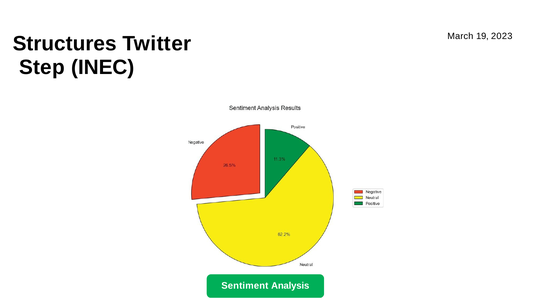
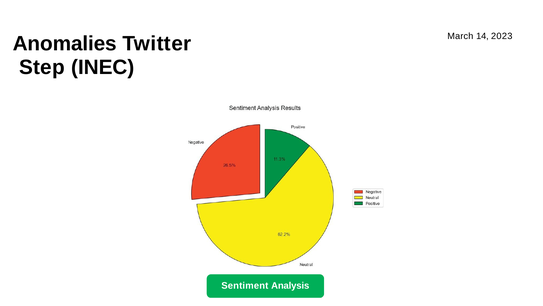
19: 19 -> 14 (482, 36)
Structures: Structures -> Anomalies (65, 43)
